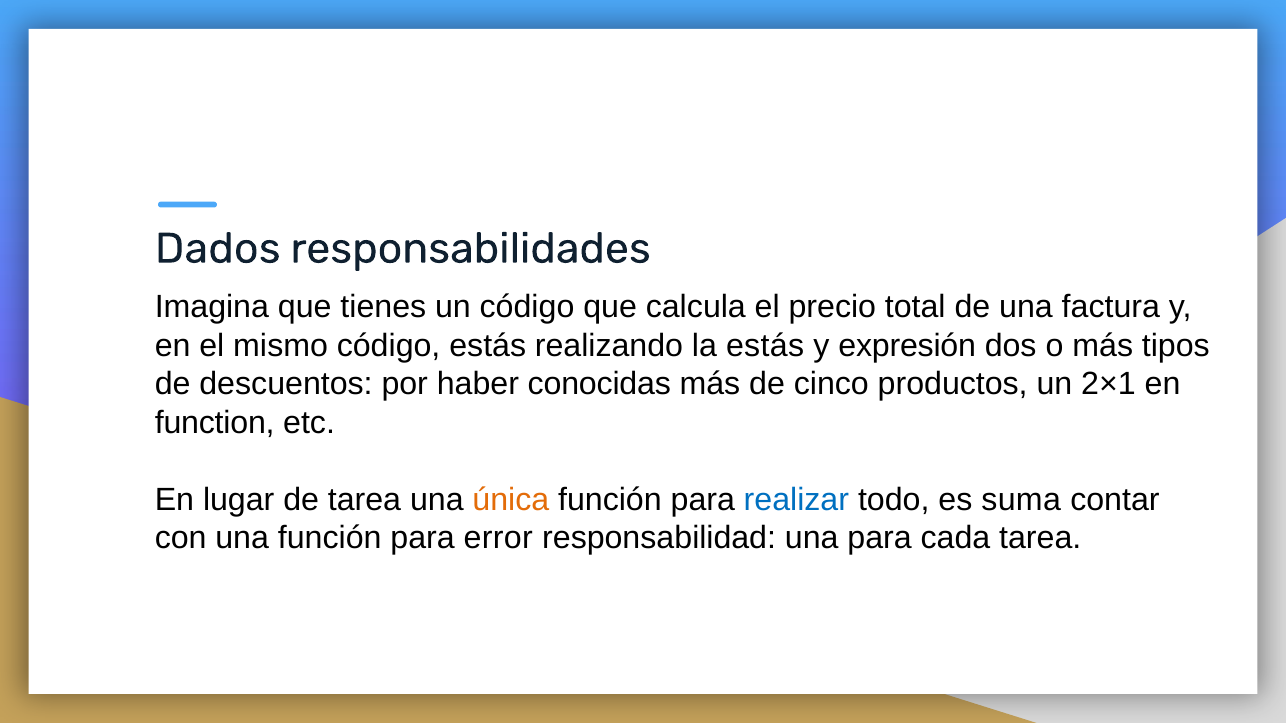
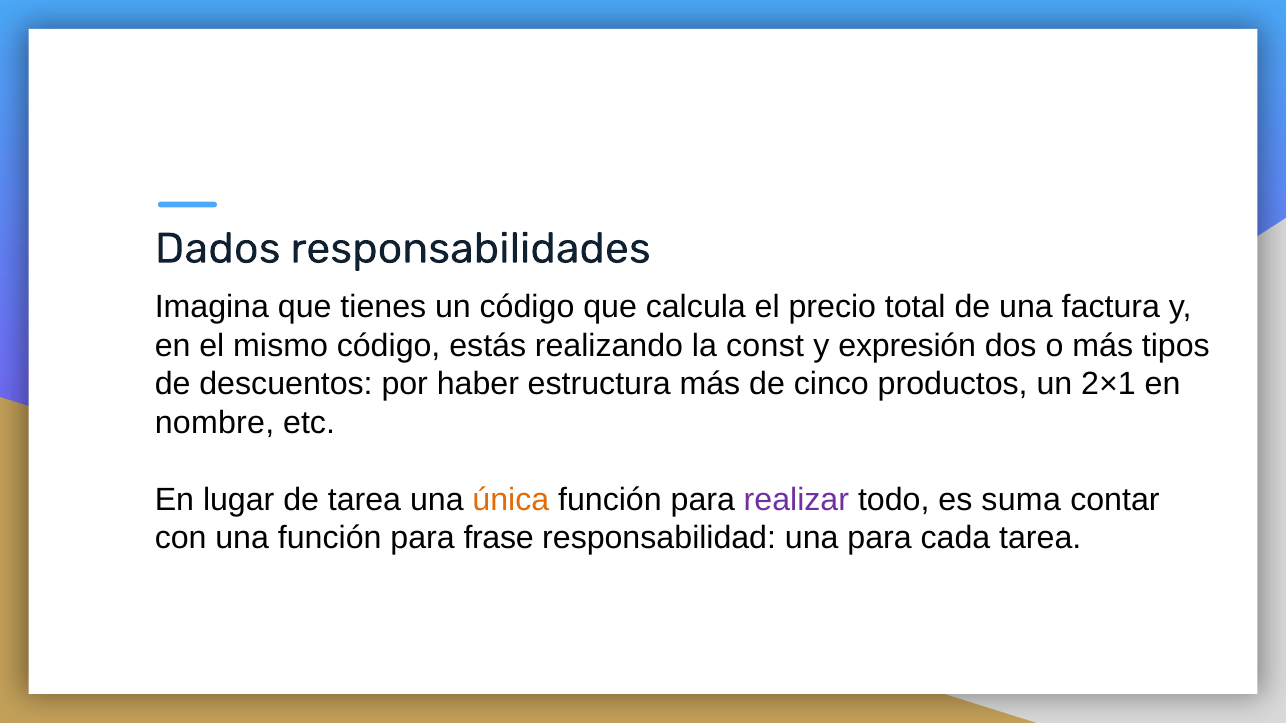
la estás: estás -> const (765, 346)
conocidas: conocidas -> estructura (599, 384)
function: function -> nombre (215, 423)
realizar colour: blue -> purple (796, 500)
error: error -> frase (499, 539)
